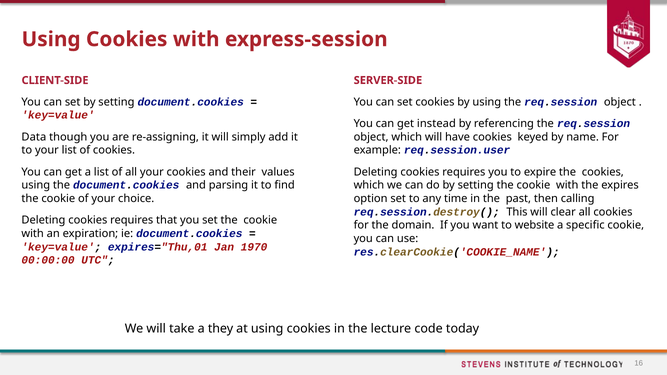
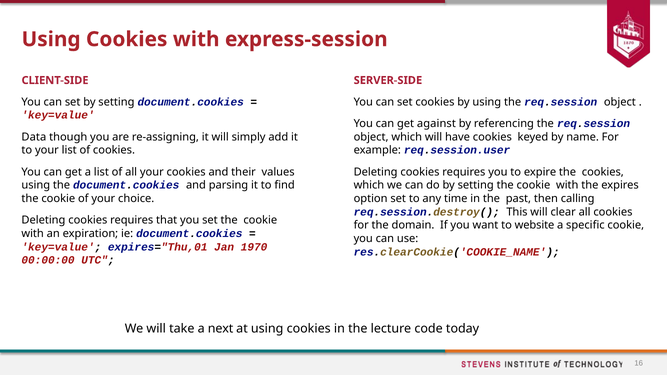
instead: instead -> against (436, 124)
they: they -> next (221, 329)
